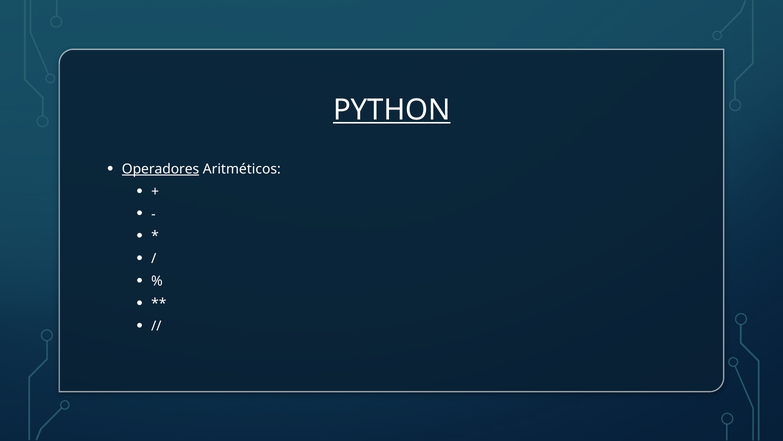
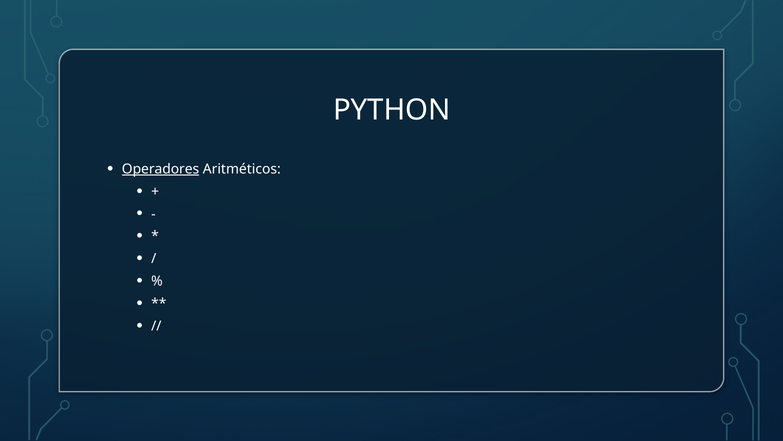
PYTHON underline: present -> none (392, 110)
